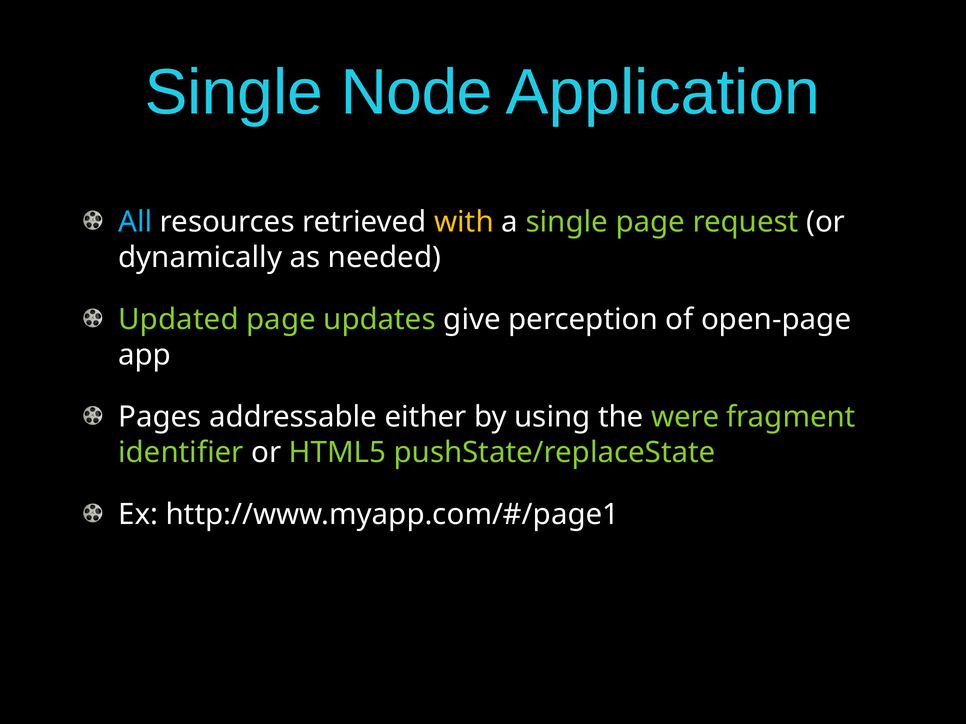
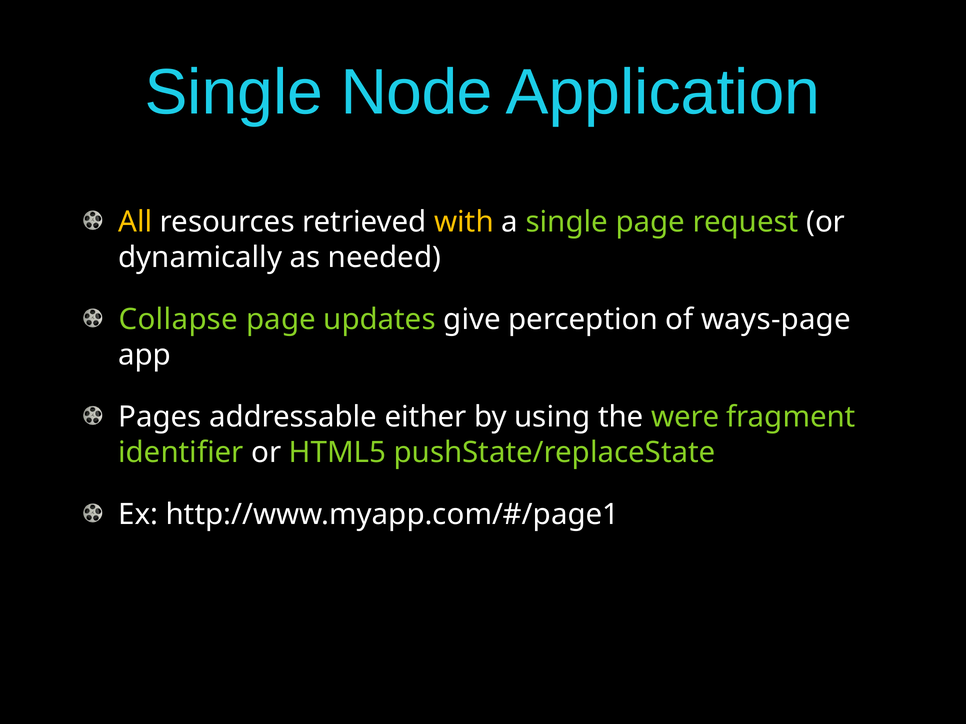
All colour: light blue -> yellow (135, 222)
Updated: Updated -> Collapse (178, 320)
open-page: open-page -> ways-page (776, 320)
